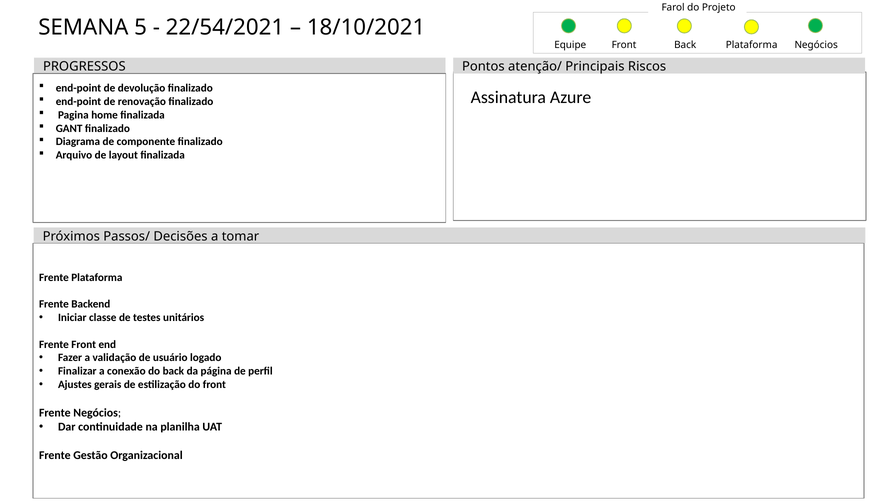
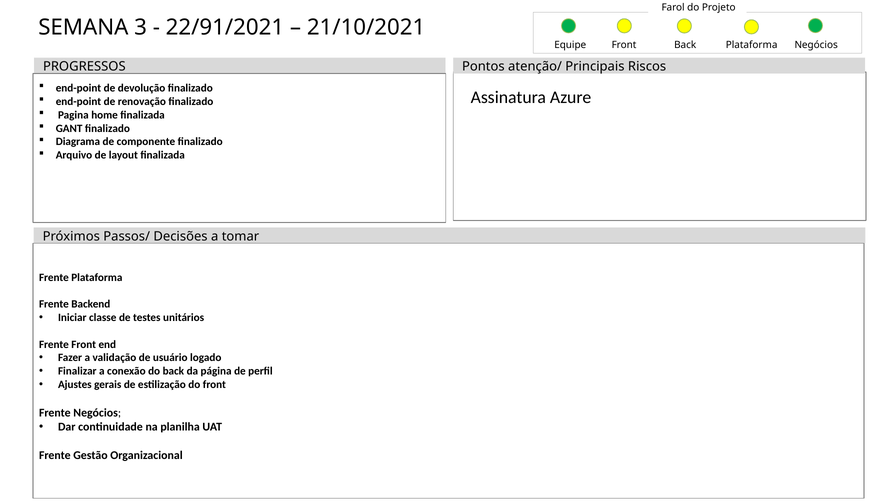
5: 5 -> 3 (141, 27)
22/54/2021: 22/54/2021 -> 22/91/2021 (225, 27)
18/10/2021: 18/10/2021 -> 21/10/2021 (366, 27)
